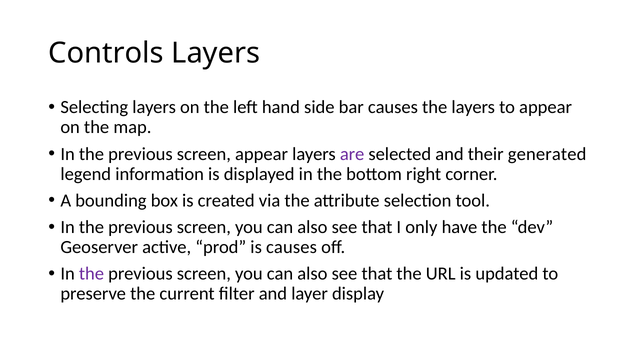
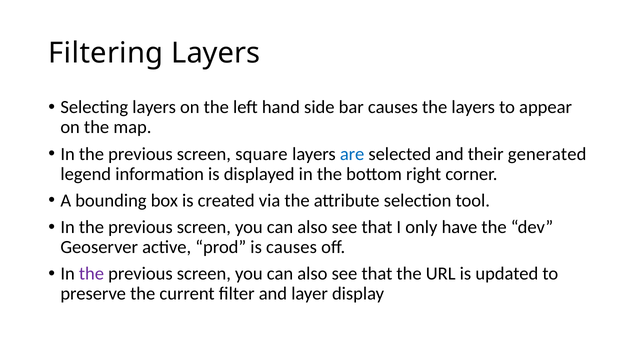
Controls: Controls -> Filtering (106, 53)
screen appear: appear -> square (261, 154)
are colour: purple -> blue (352, 154)
